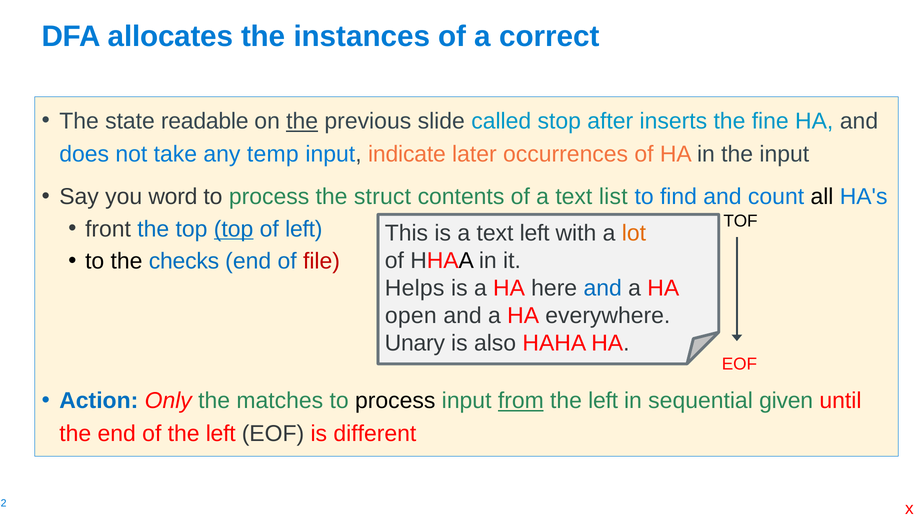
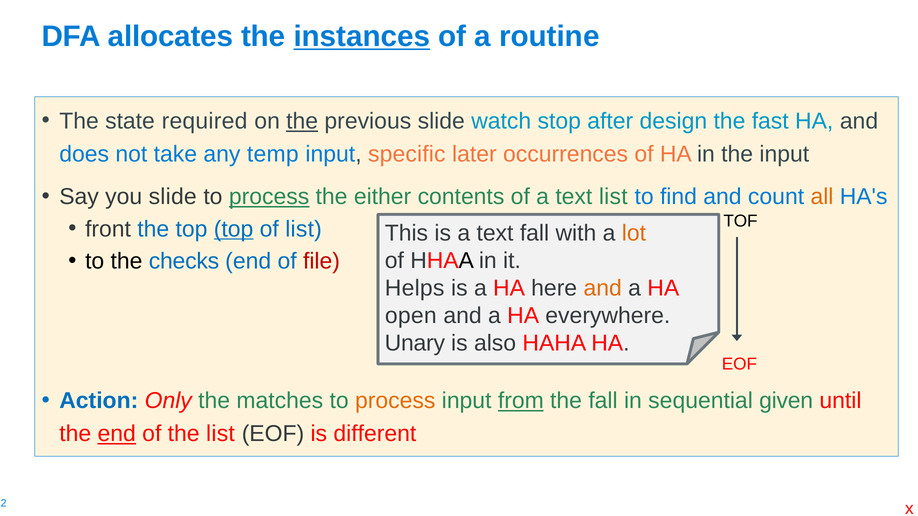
instances underline: none -> present (362, 37)
correct: correct -> routine (549, 37)
readable: readable -> required (205, 121)
called: called -> watch (501, 121)
inserts: inserts -> design (673, 121)
fine: fine -> fast (770, 121)
indicate: indicate -> specific (407, 154)
you word: word -> slide (173, 197)
process underline: none -> present (269, 197)
struct: struct -> either (383, 197)
all colour: black -> orange (822, 197)
of left: left -> list (304, 229)
text left: left -> fall (535, 233)
and colour: blue -> orange (603, 288)
process colour: black -> orange (395, 401)
left: left -> fall (603, 401)
end underline: none -> present (117, 434)
of the left: left -> list (220, 434)
